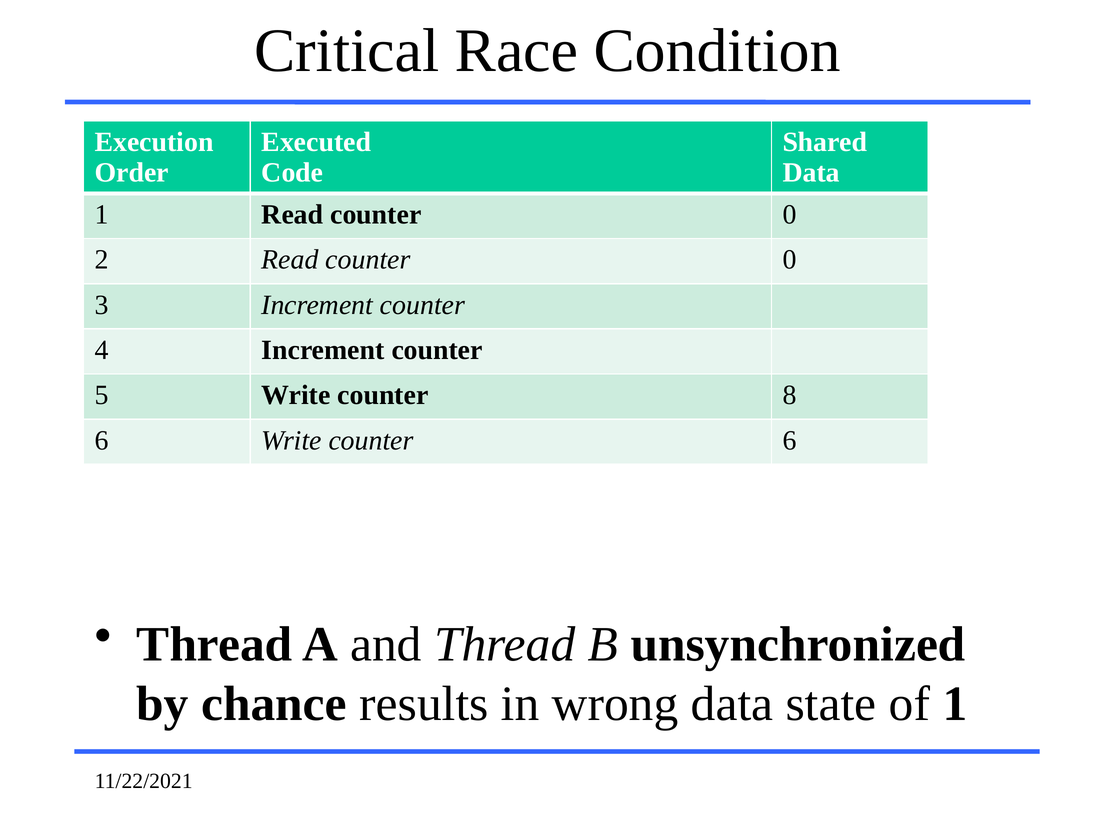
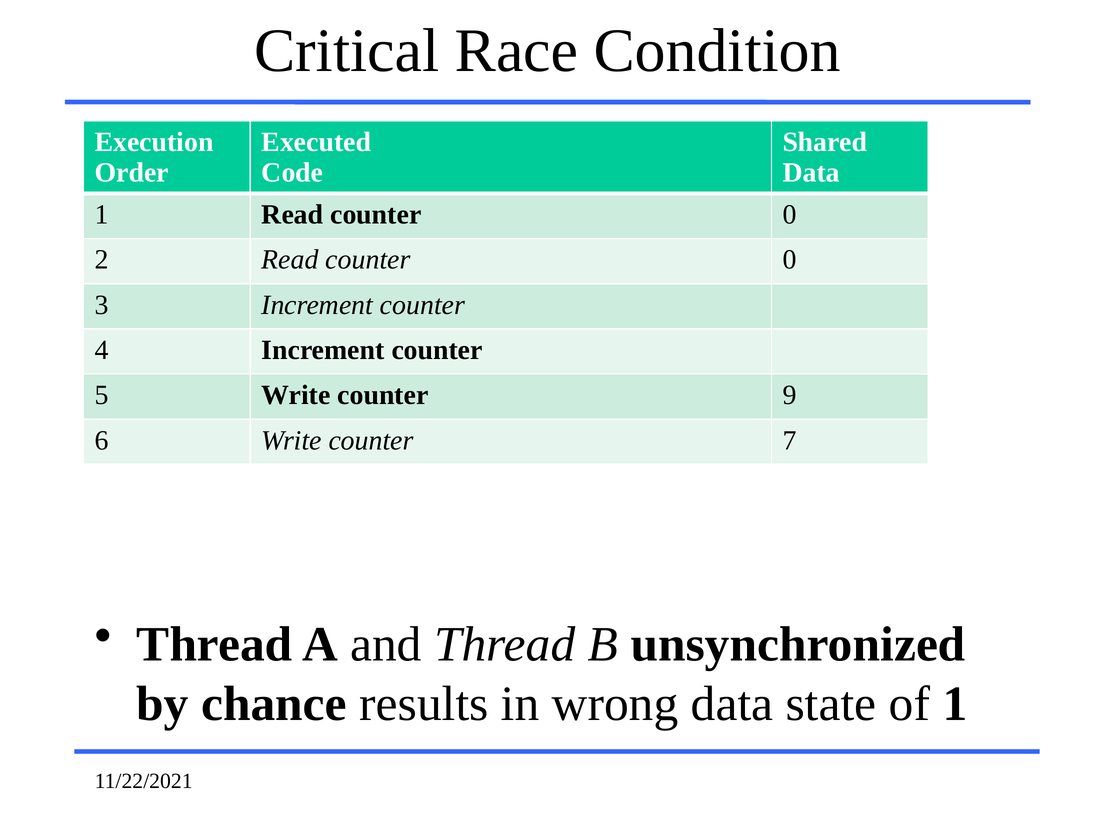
8: 8 -> 9 (790, 395)
counter 6: 6 -> 7 (790, 441)
